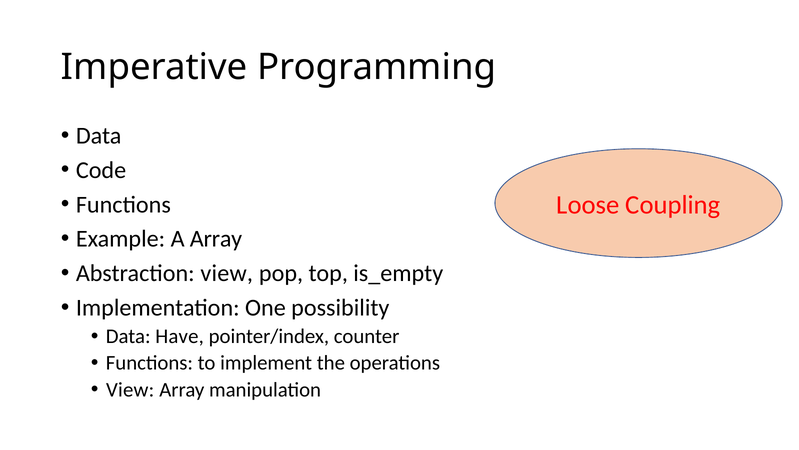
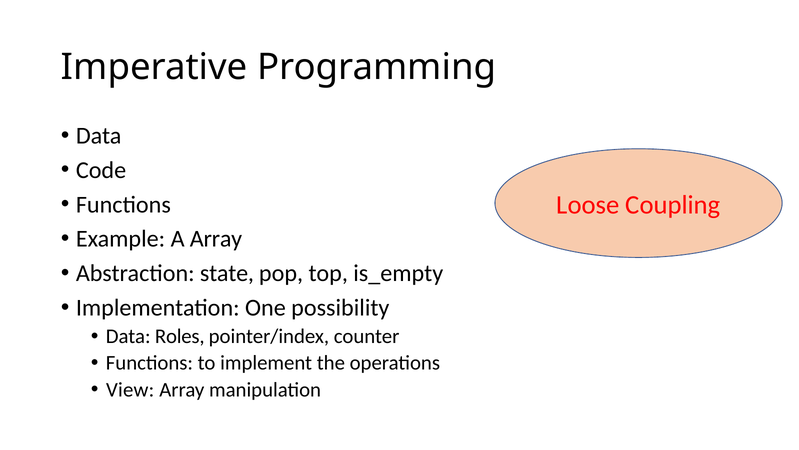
Abstraction view: view -> state (227, 273)
Have: Have -> Roles (180, 336)
